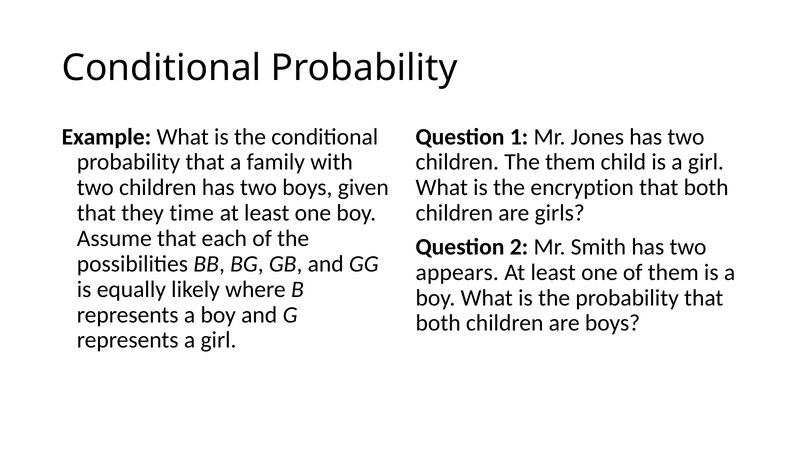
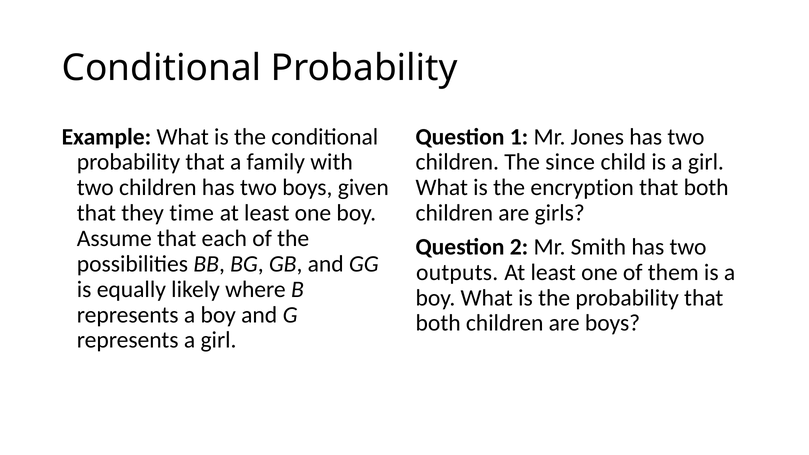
The them: them -> since (570, 162)
appears: appears -> outputs (457, 272)
